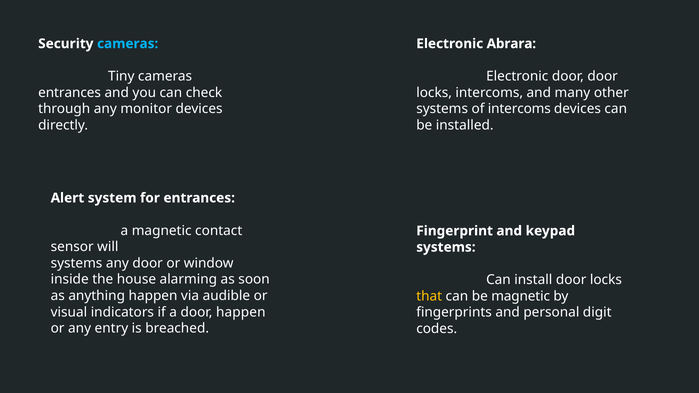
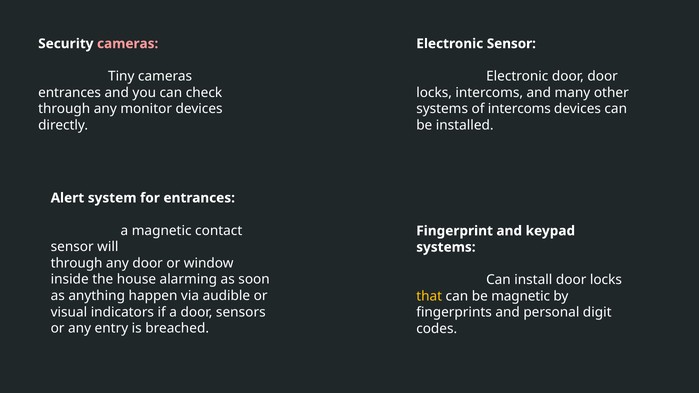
cameras colour: light blue -> pink (128, 44)
Electronic Abrara: Abrara -> Sensor (511, 44)
systems: systems -> through (77, 263)
door happen: happen -> sensors (241, 312)
